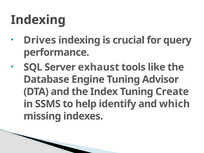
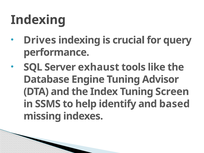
Create: Create -> Screen (172, 92)
which: which -> based (174, 104)
